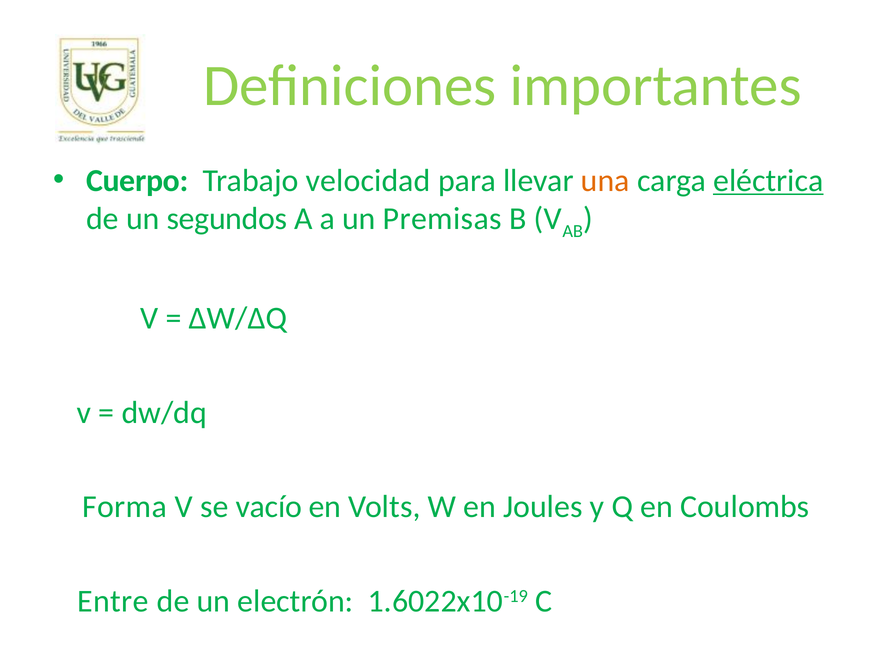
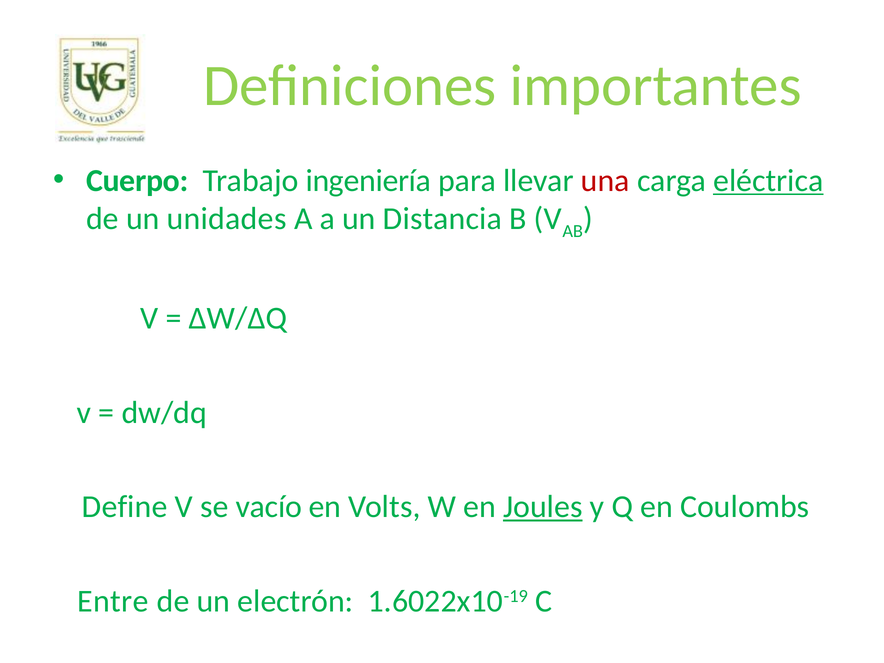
velocidad: velocidad -> ingeniería (368, 181)
una colour: orange -> red (605, 181)
segundos: segundos -> unidades (227, 219)
Premisas: Premisas -> Distancia (442, 219)
Forma: Forma -> Define (125, 507)
Joules underline: none -> present (543, 507)
